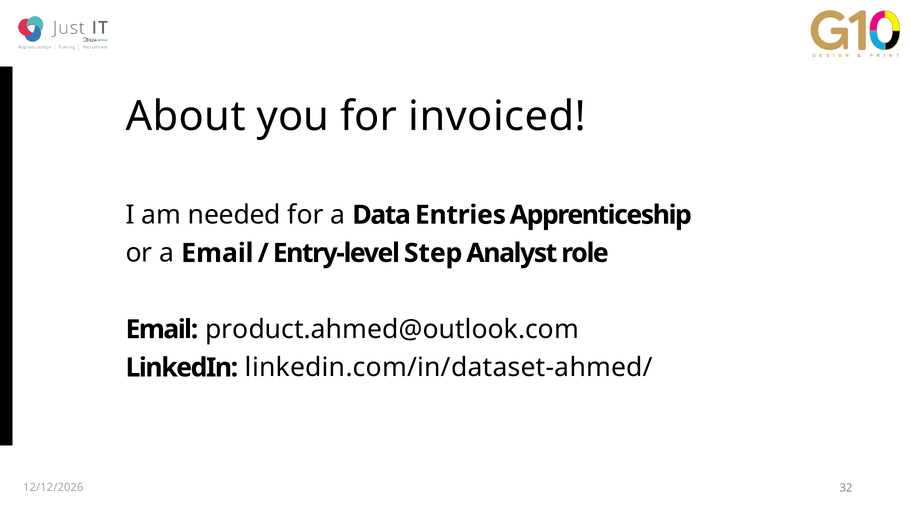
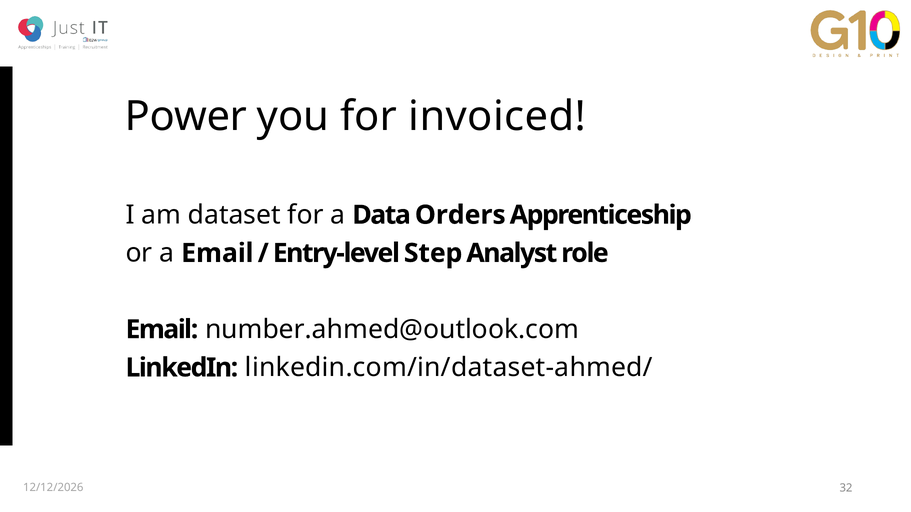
About: About -> Power (186, 117)
needed: needed -> dataset (234, 215)
Entries: Entries -> Orders (460, 215)
product.ahmed@outlook.com: product.ahmed@outlook.com -> number.ahmed@outlook.com (392, 330)
